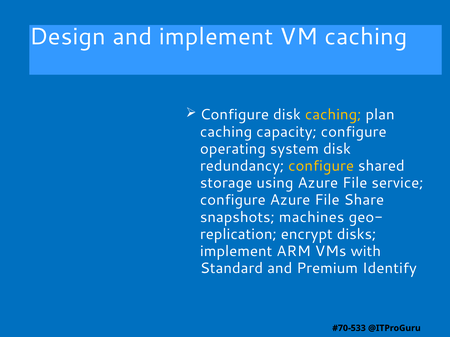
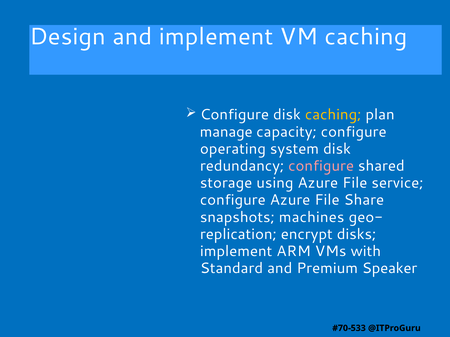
caching: caching -> manage (226, 132)
configure colour: yellow -> pink (321, 166)
Identify: Identify -> Speaker (390, 269)
